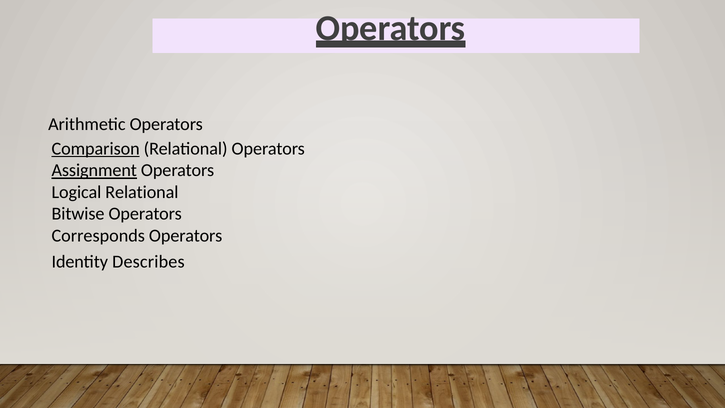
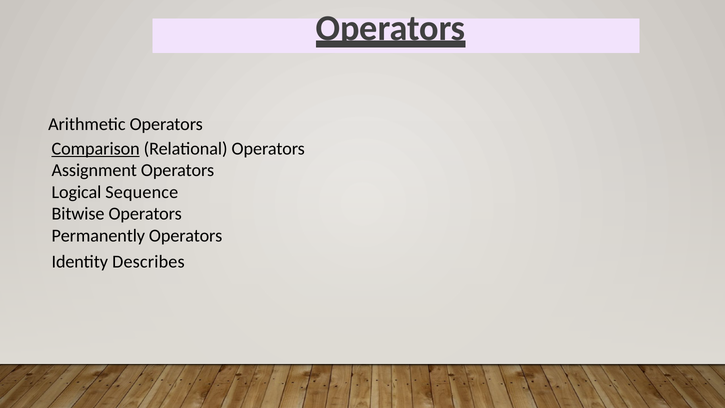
Assignment underline: present -> none (94, 170)
Logical Relational: Relational -> Sequence (142, 192)
Corresponds: Corresponds -> Permanently (98, 236)
